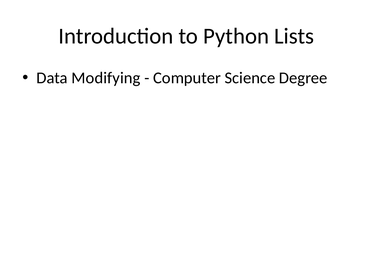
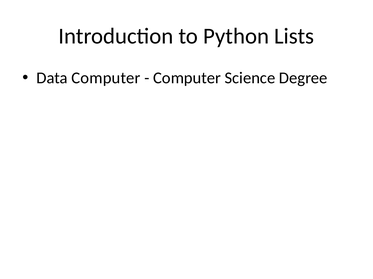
Data Modifying: Modifying -> Computer (106, 78)
